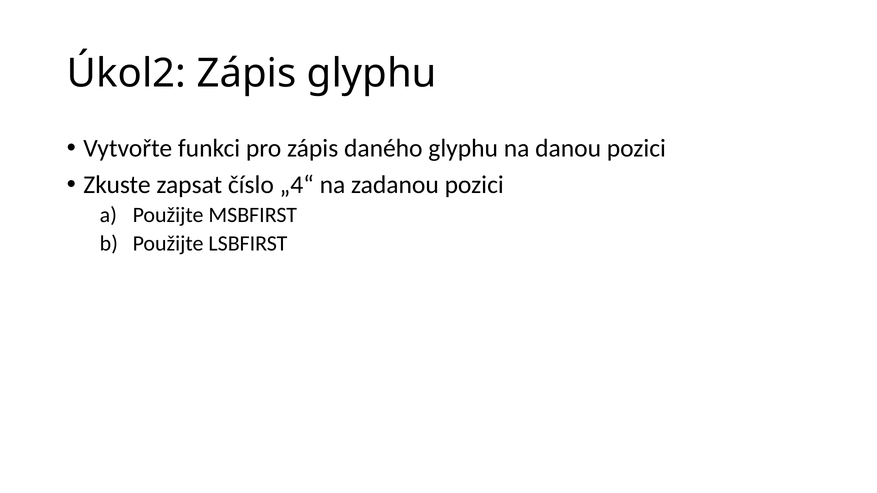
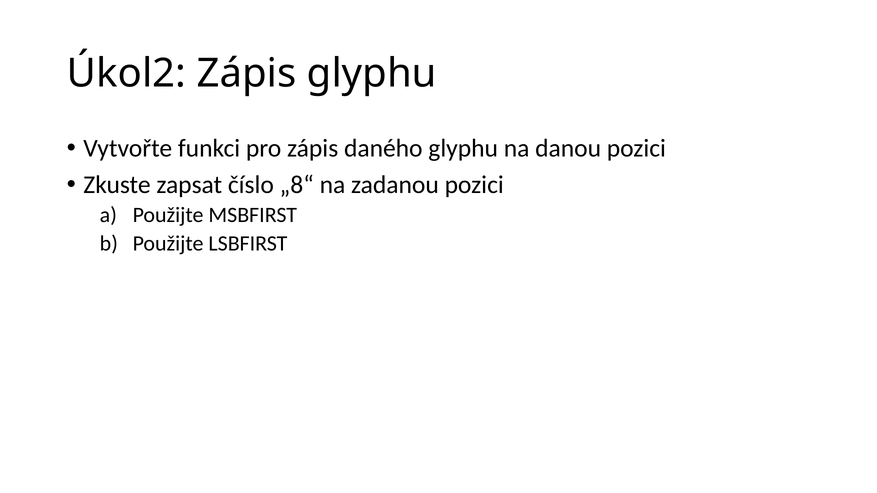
„4“: „4“ -> „8“ (297, 185)
